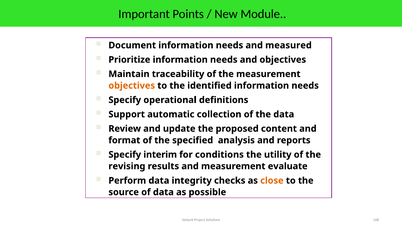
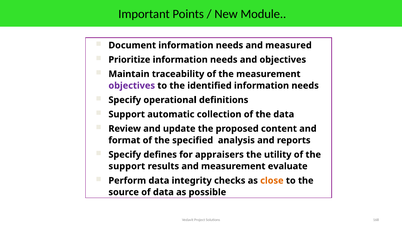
objectives colour: orange -> purple (132, 86)
interim: interim -> defines (160, 155)
conditions: conditions -> appraisers (219, 155)
revising: revising -> support (127, 166)
